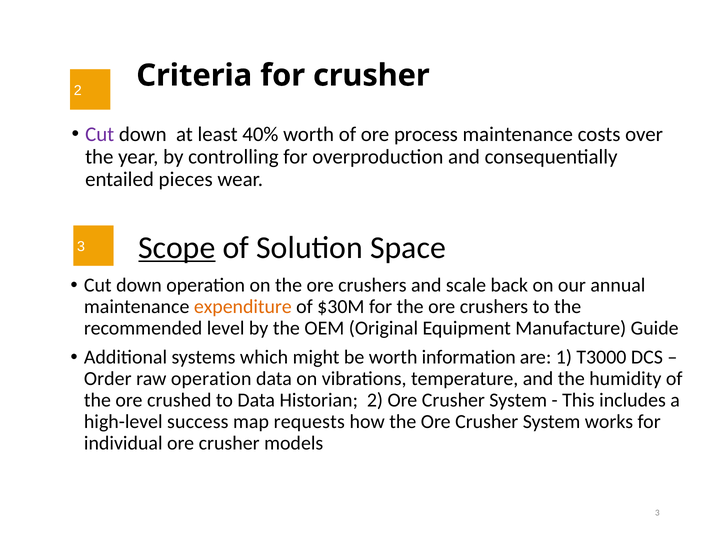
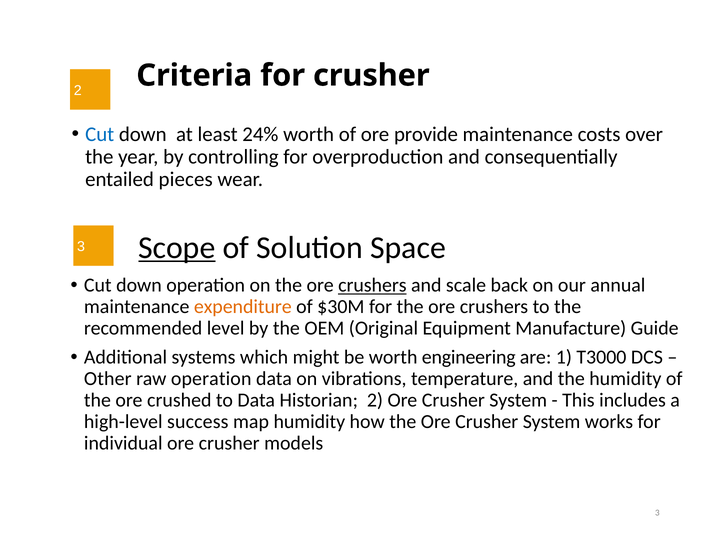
Cut colour: purple -> blue (100, 134)
40%: 40% -> 24% (260, 134)
process: process -> provide (426, 134)
crushers underline: none -> present (372, 285)
information: information -> engineering (469, 357)
Order: Order -> Other (108, 379)
map requests: requests -> humidity (309, 422)
